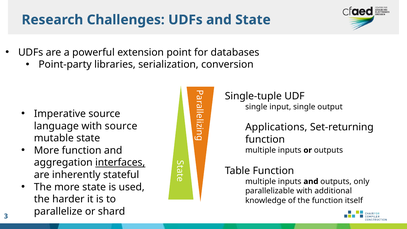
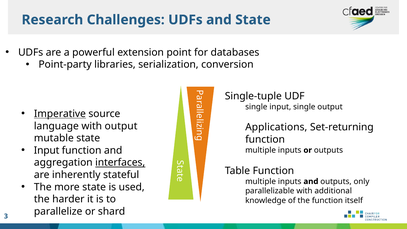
Imperative underline: none -> present (60, 114)
with source: source -> output (121, 126)
More: More -> Input (47, 150)
